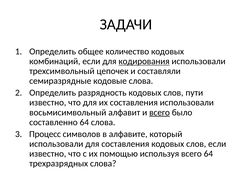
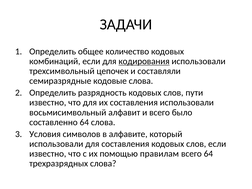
всего underline: present -> none (160, 112)
Процесс: Процесс -> Условия (45, 134)
используя: используя -> правилам (159, 154)
